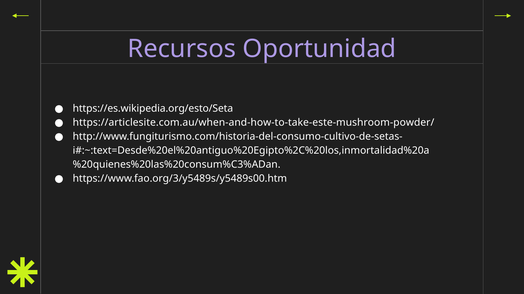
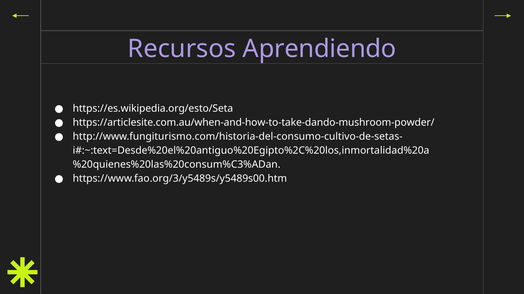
Oportunidad: Oportunidad -> Aprendiendo (320, 49)
https://articlesite.com.au/when-and-how-to-take-este-mushroom-powder/: https://articlesite.com.au/when-and-how-to-take-este-mushroom-powder/ -> https://articlesite.com.au/when-and-how-to-take-dando-mushroom-powder/ (254, 123)
